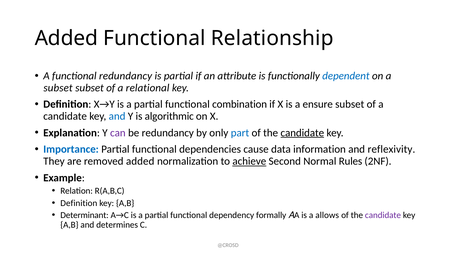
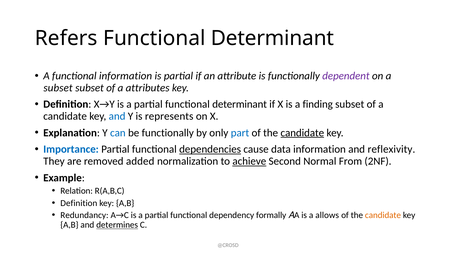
Added: Added -> Refers (66, 38)
Relationship: Relationship -> Determinant (272, 38)
functional redundancy: redundancy -> information (126, 76)
dependent colour: blue -> purple (346, 76)
relational: relational -> attributes (148, 88)
partial functional combination: combination -> determinant (240, 104)
ensure: ensure -> finding (318, 104)
algorithmic: algorithmic -> represents (169, 116)
can colour: purple -> blue (118, 133)
be redundancy: redundancy -> functionally (168, 133)
dependencies underline: none -> present (210, 149)
Rules: Rules -> From (350, 161)
Determinant: Determinant -> Redundancy (84, 215)
candidate colour: purple -> orange (383, 215)
determines underline: none -> present (117, 225)
